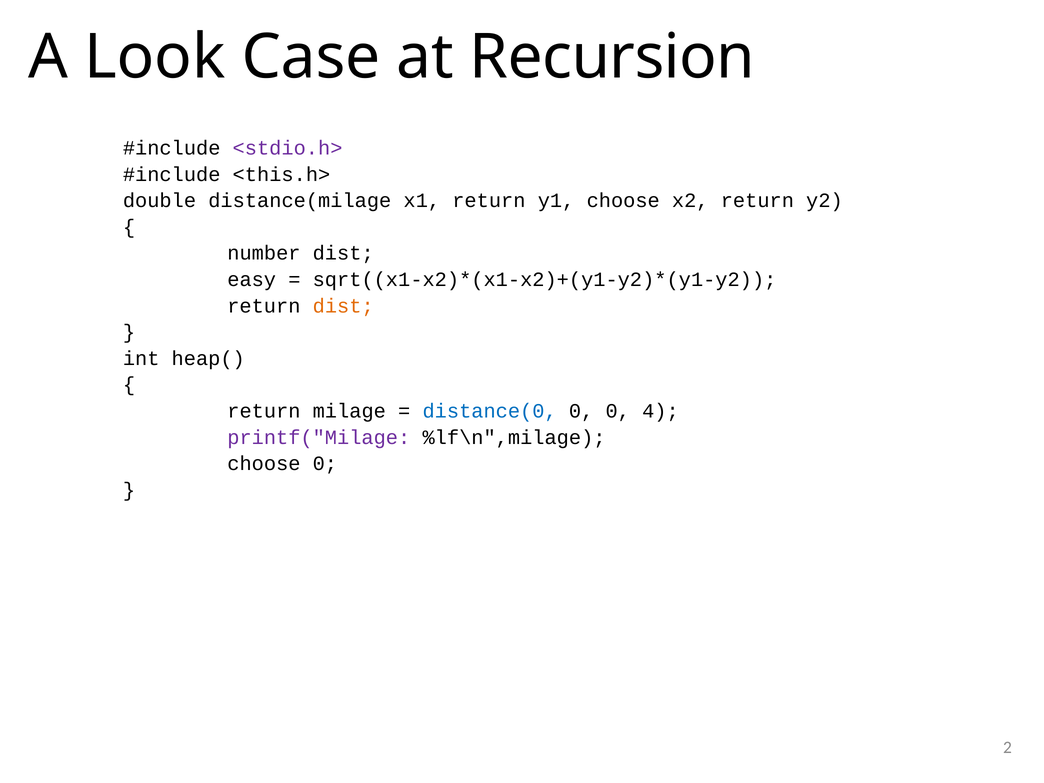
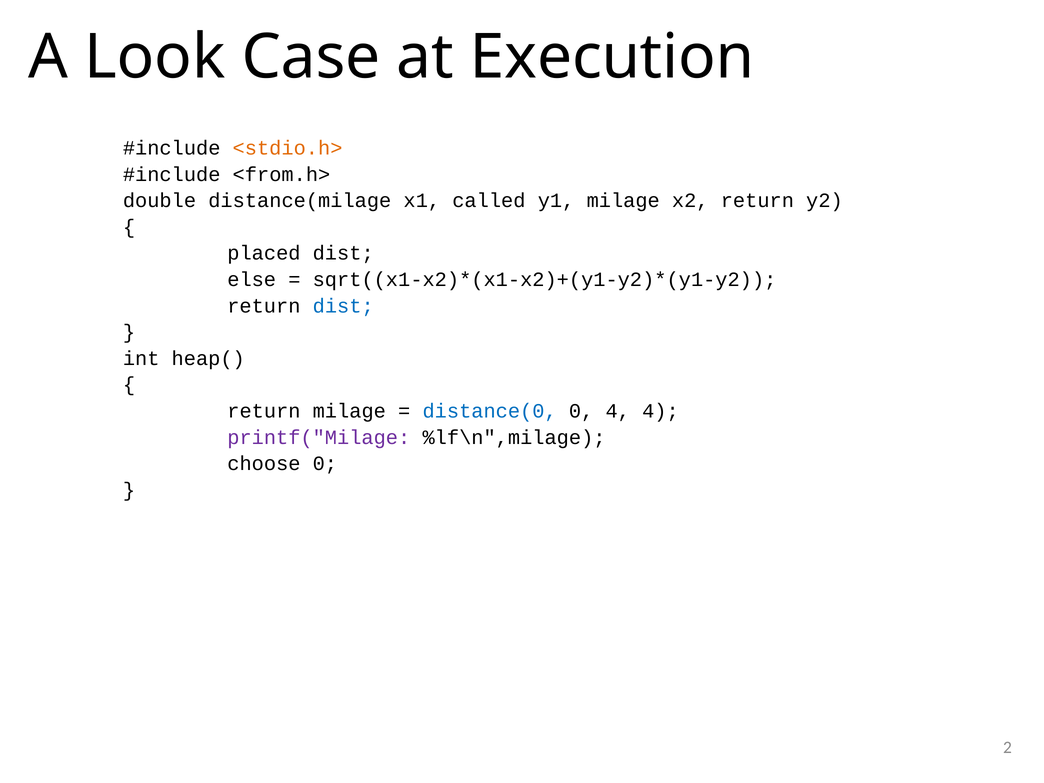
Recursion: Recursion -> Execution (612, 57)
<stdio.h> colour: purple -> orange (288, 148)
<this.h>: <this.h> -> <from.h> (281, 174)
x1 return: return -> called (489, 201)
y1 choose: choose -> milage (623, 201)
number: number -> placed (264, 253)
easy: easy -> else (252, 280)
dist colour: orange -> blue (343, 306)
0 0: 0 -> 4 (618, 411)
